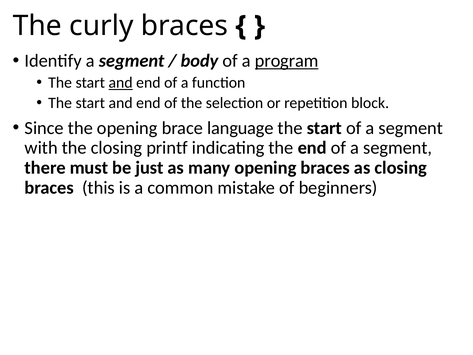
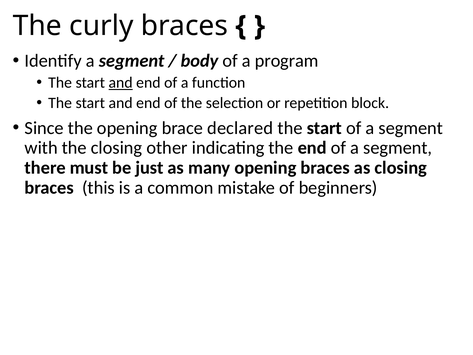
program underline: present -> none (287, 61)
language: language -> declared (240, 128)
printf: printf -> other (167, 148)
